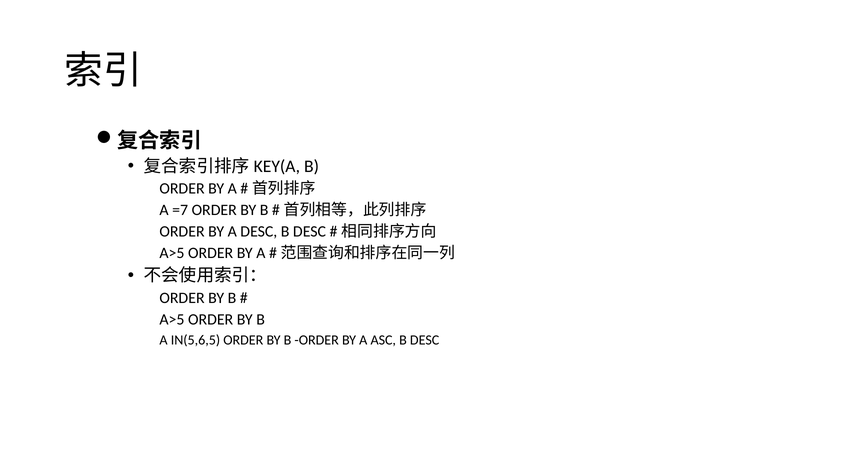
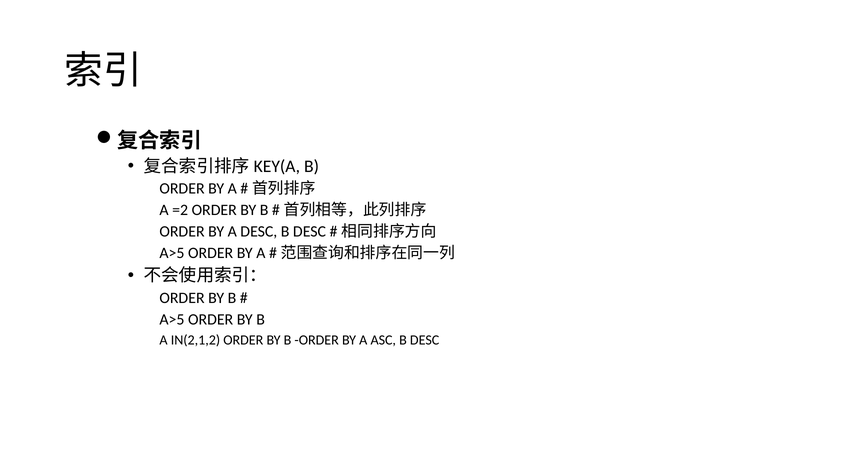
=7: =7 -> =2 (180, 210)
IN(5,6,5: IN(5,6,5 -> IN(2,1,2 (195, 340)
